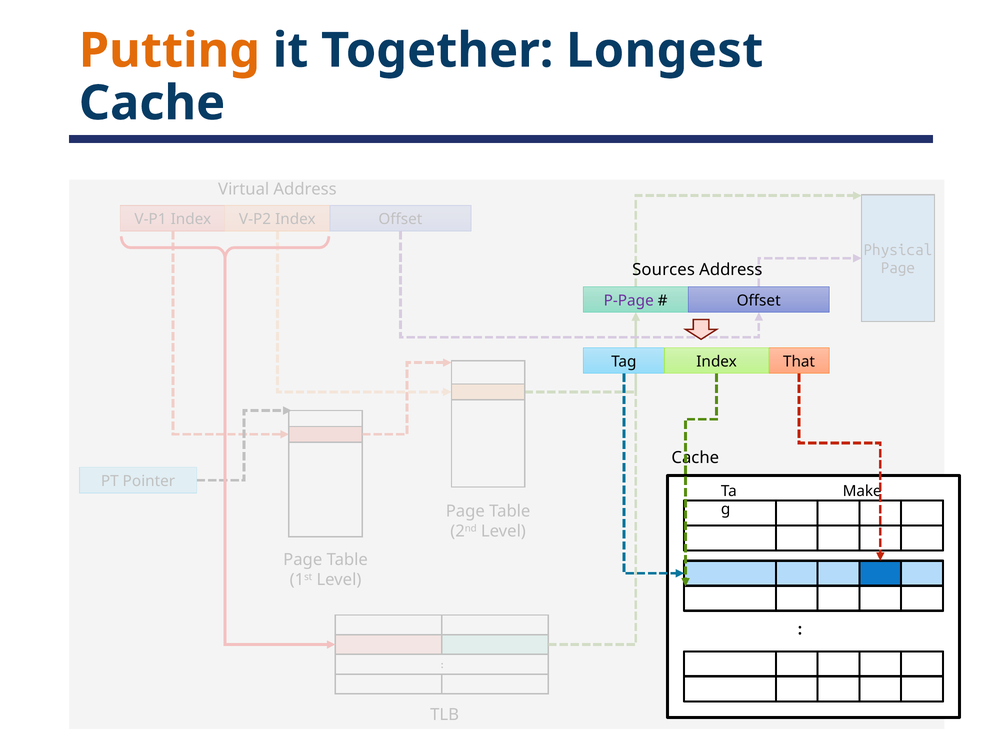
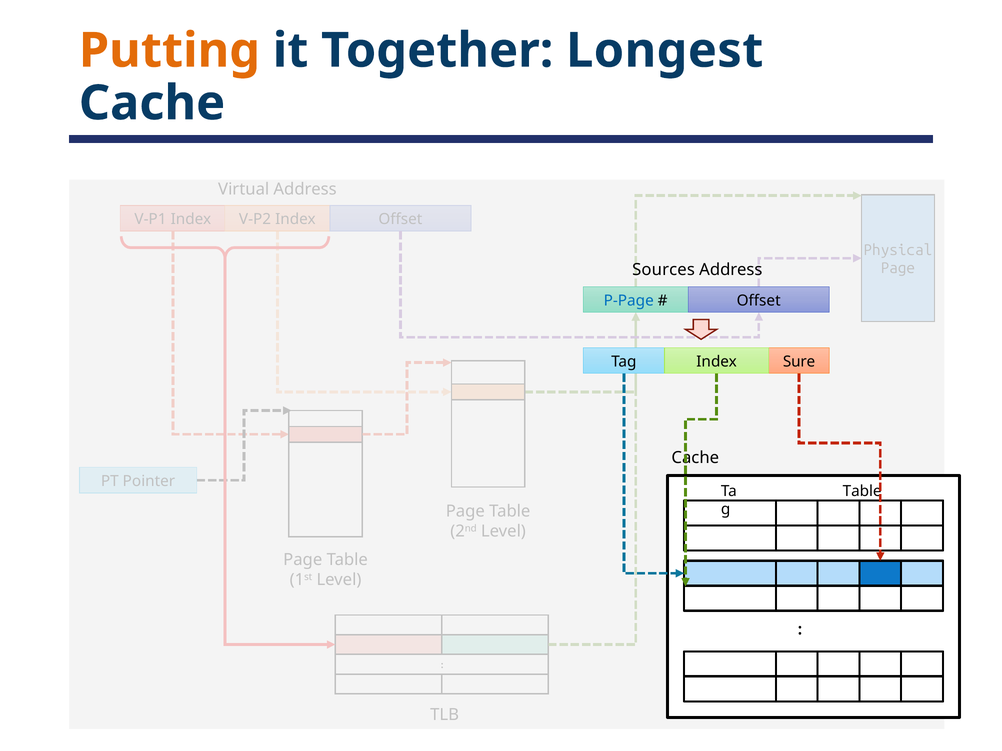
P-Page colour: purple -> blue (629, 301)
That: That -> Sure (799, 362)
Make: Make -> Table (862, 491)
